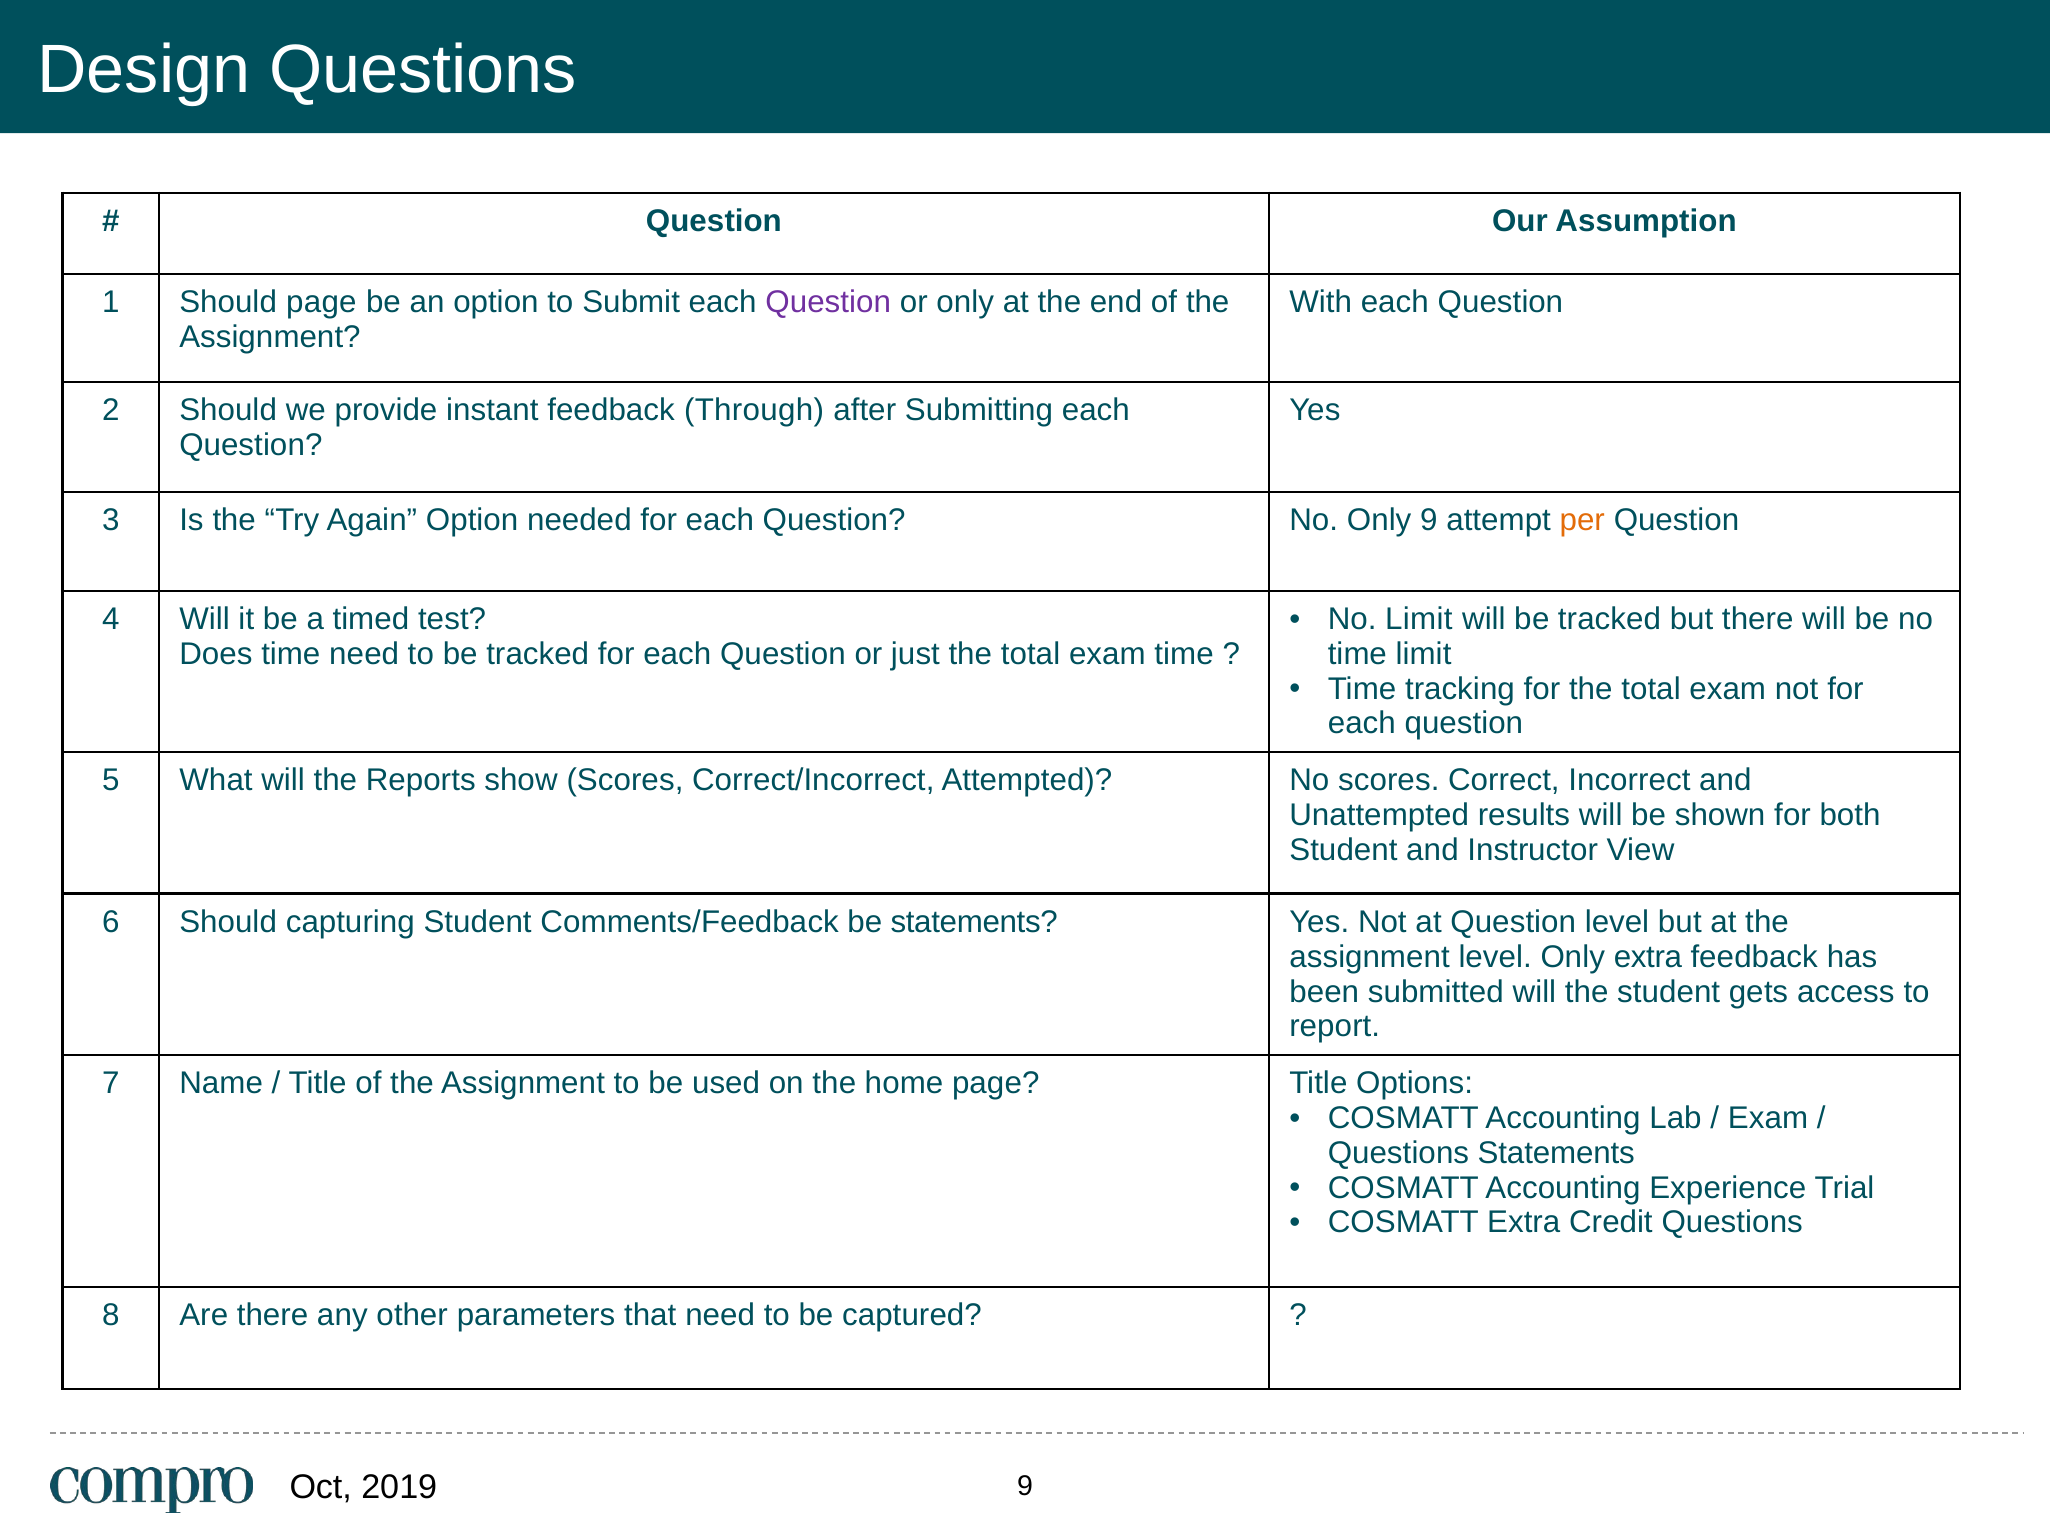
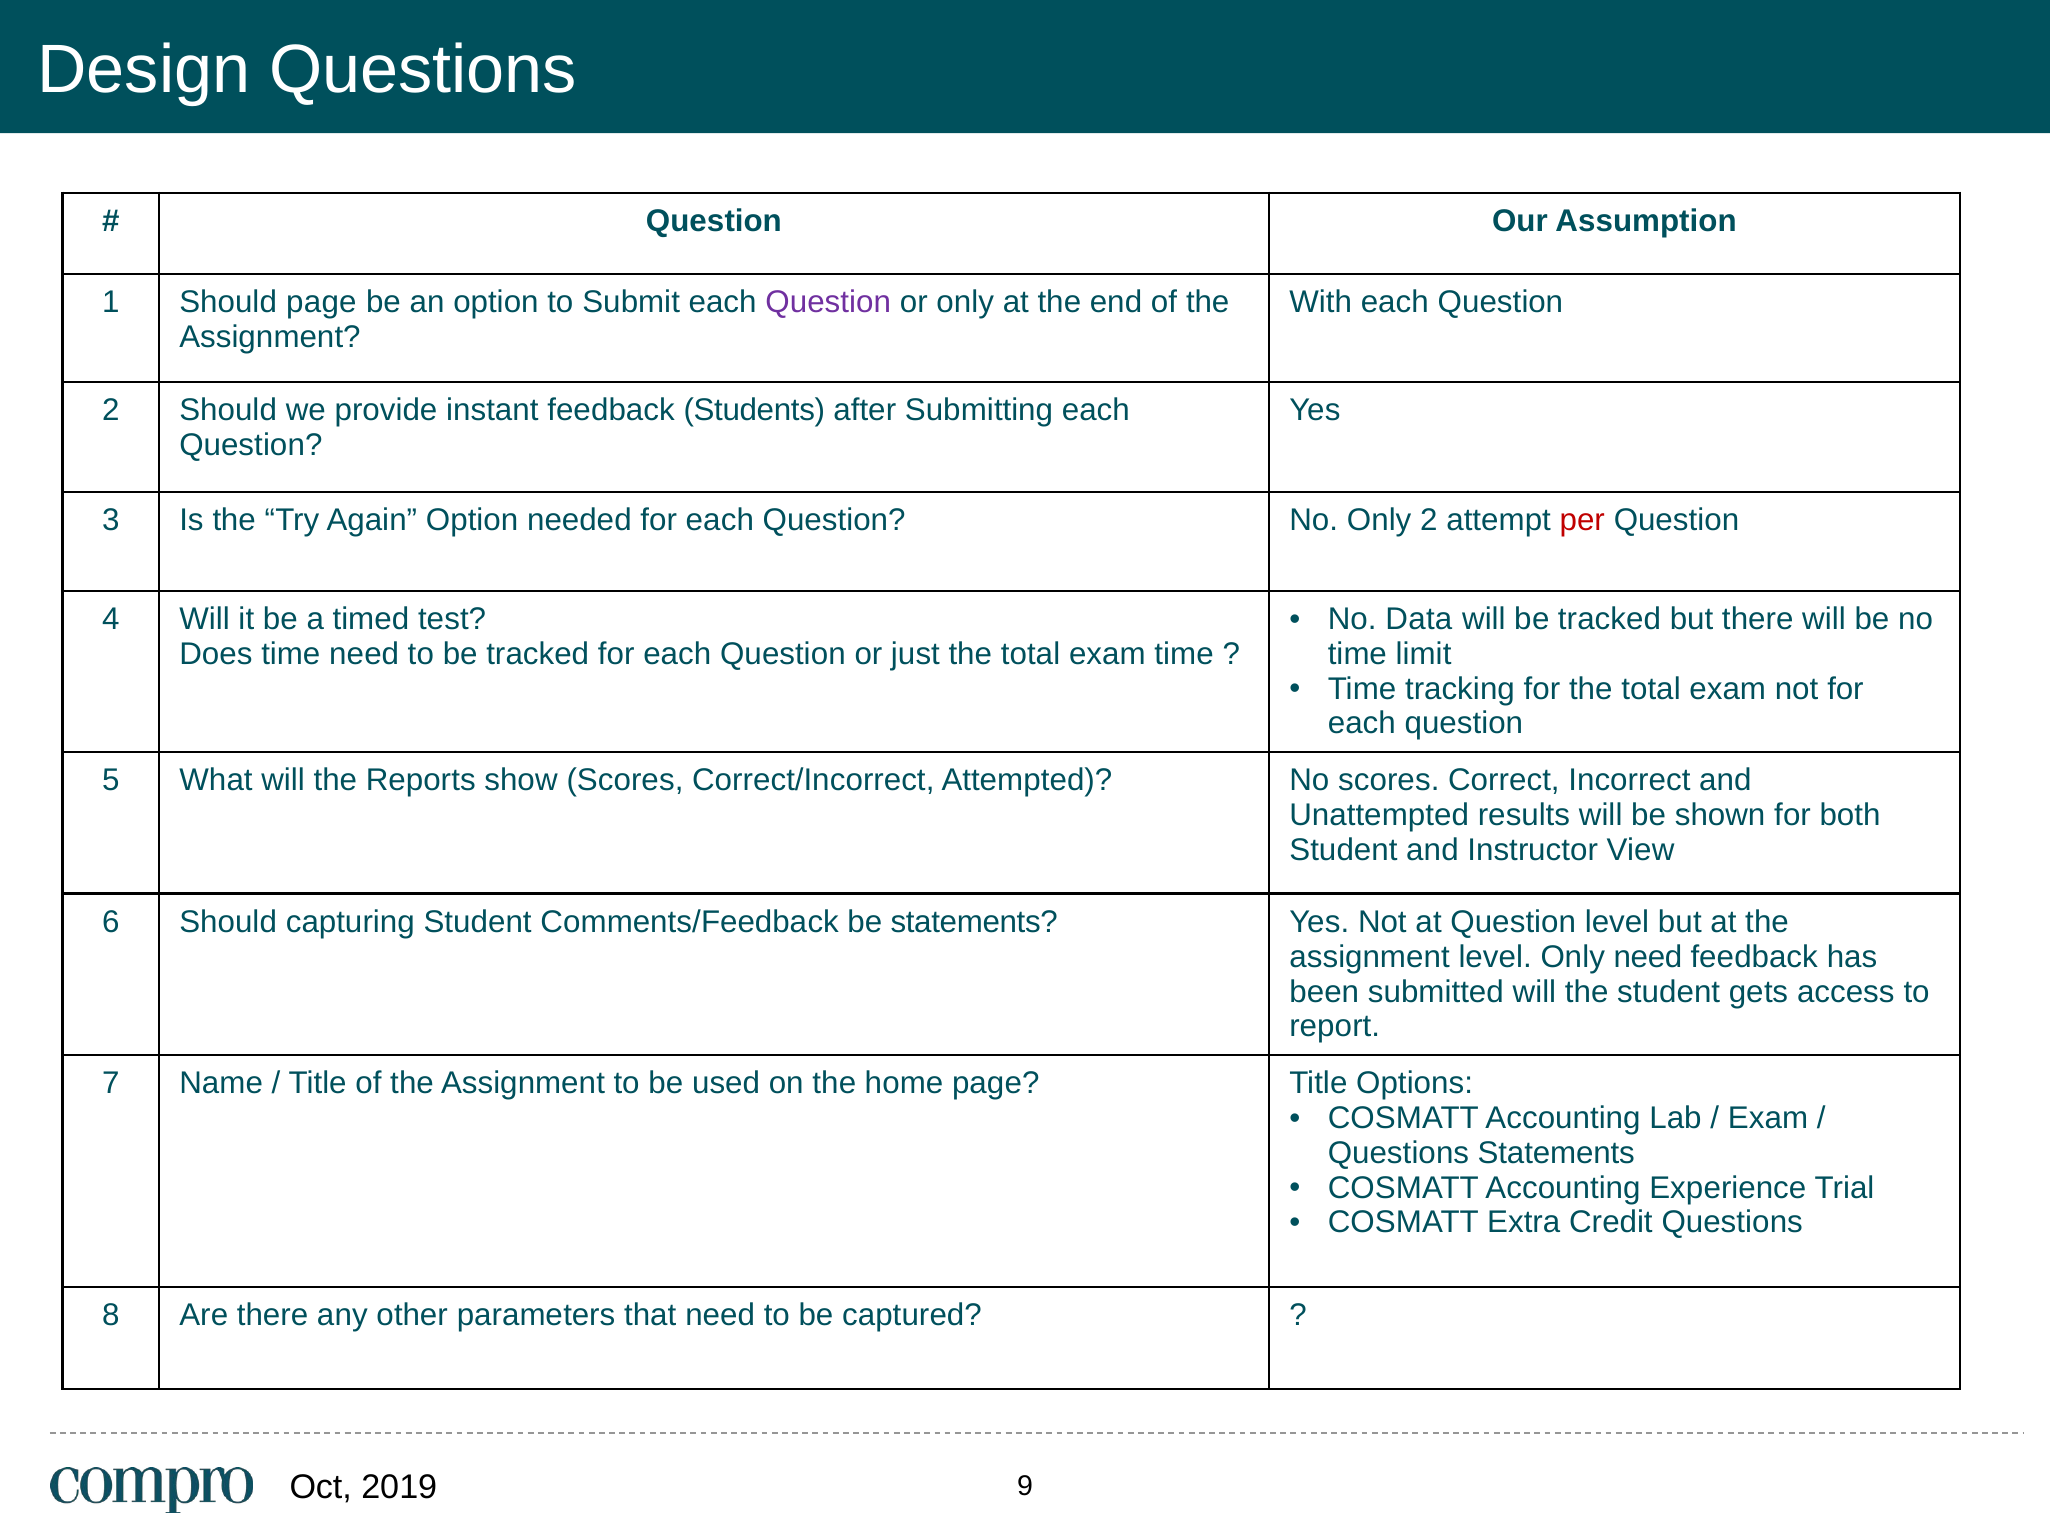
Through: Through -> Students (754, 410)
Only 9: 9 -> 2 (1429, 520)
per colour: orange -> red (1582, 520)
No Limit: Limit -> Data (1419, 619)
Only extra: extra -> need (1648, 956)
